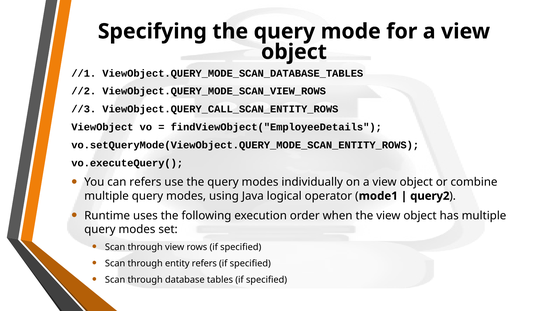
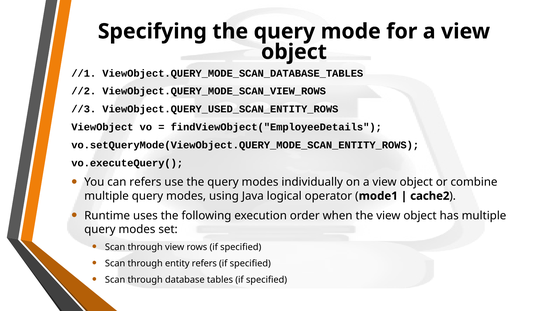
ViewObject.QUERY_CALL_SCAN_ENTITY_ROWS: ViewObject.QUERY_CALL_SCAN_ENTITY_ROWS -> ViewObject.QUERY_USED_SCAN_ENTITY_ROWS (220, 109)
query2: query2 -> cache2 (430, 196)
